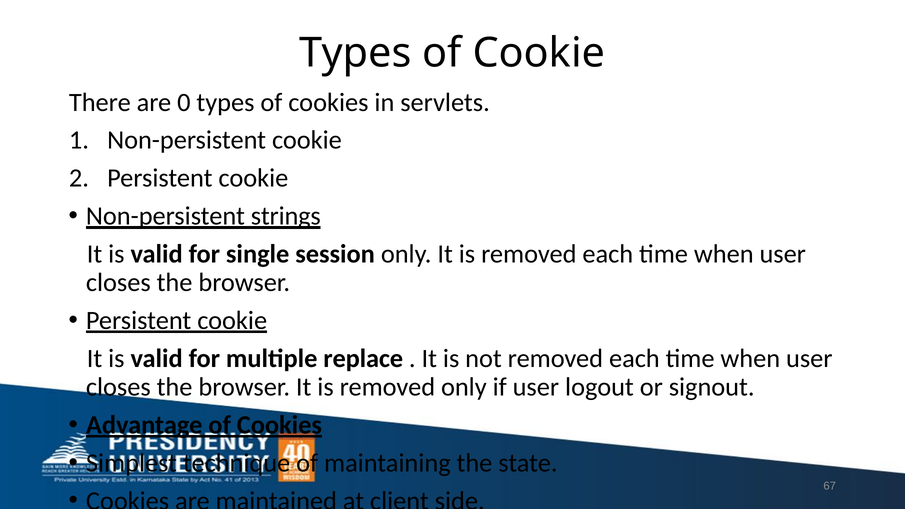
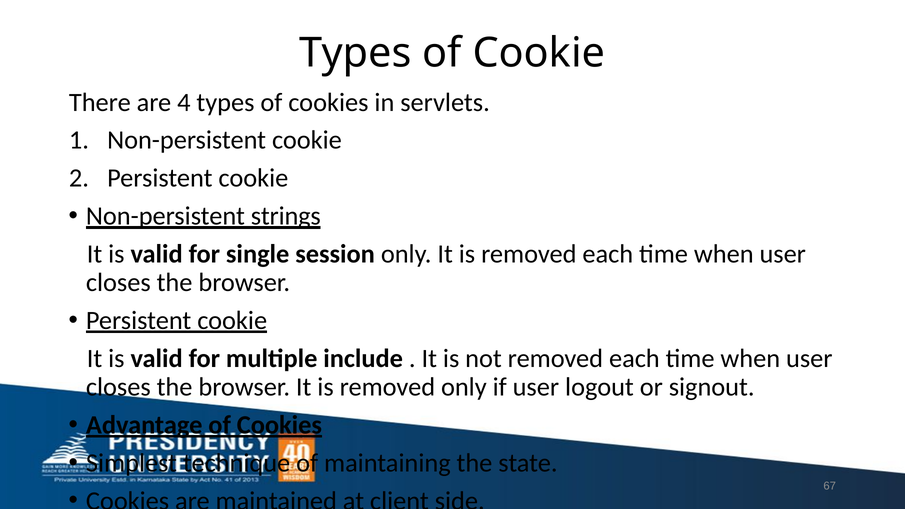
0: 0 -> 4 (184, 102)
replace: replace -> include (363, 359)
